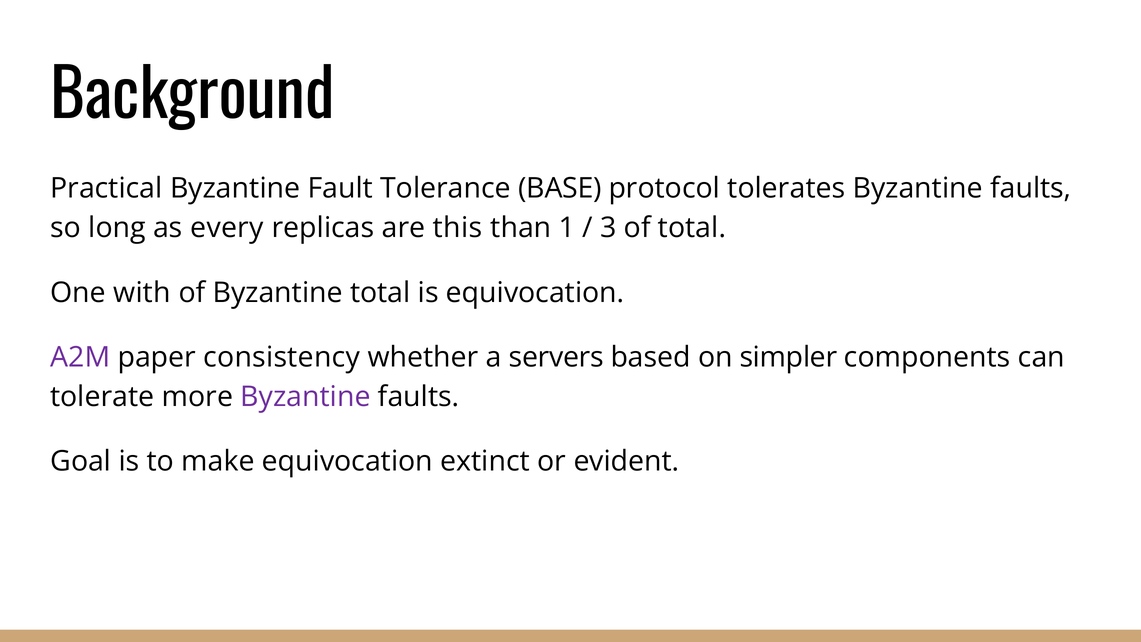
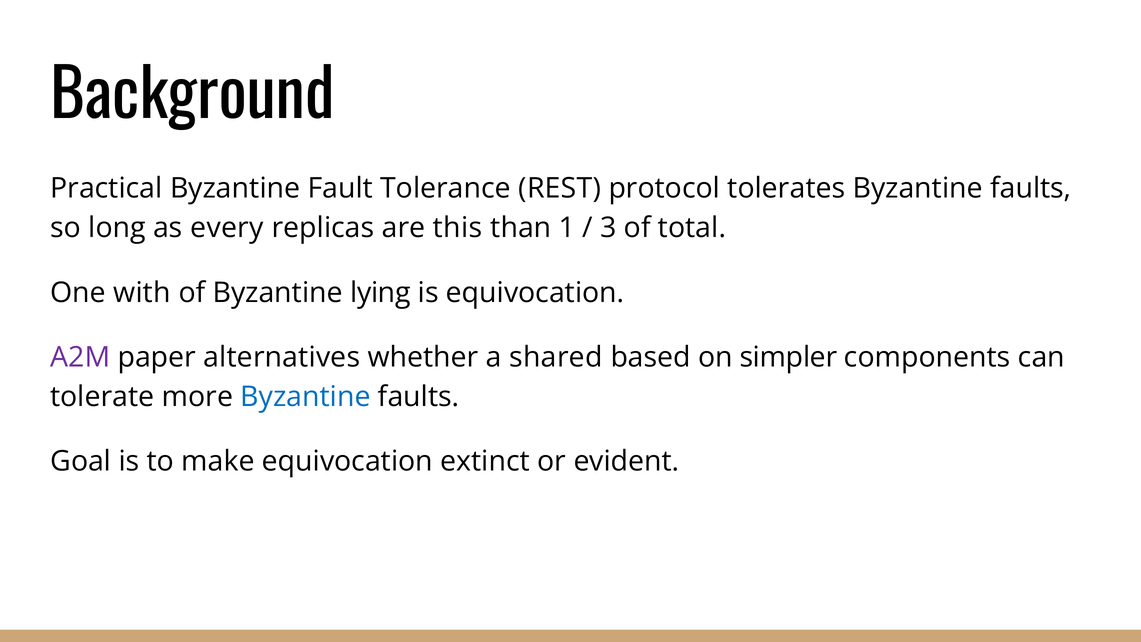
BASE: BASE -> REST (560, 189)
Byzantine total: total -> lying (380, 293)
consistency: consistency -> alternatives (282, 357)
servers: servers -> shared (556, 357)
Byzantine colour: purple -> blue (305, 397)
